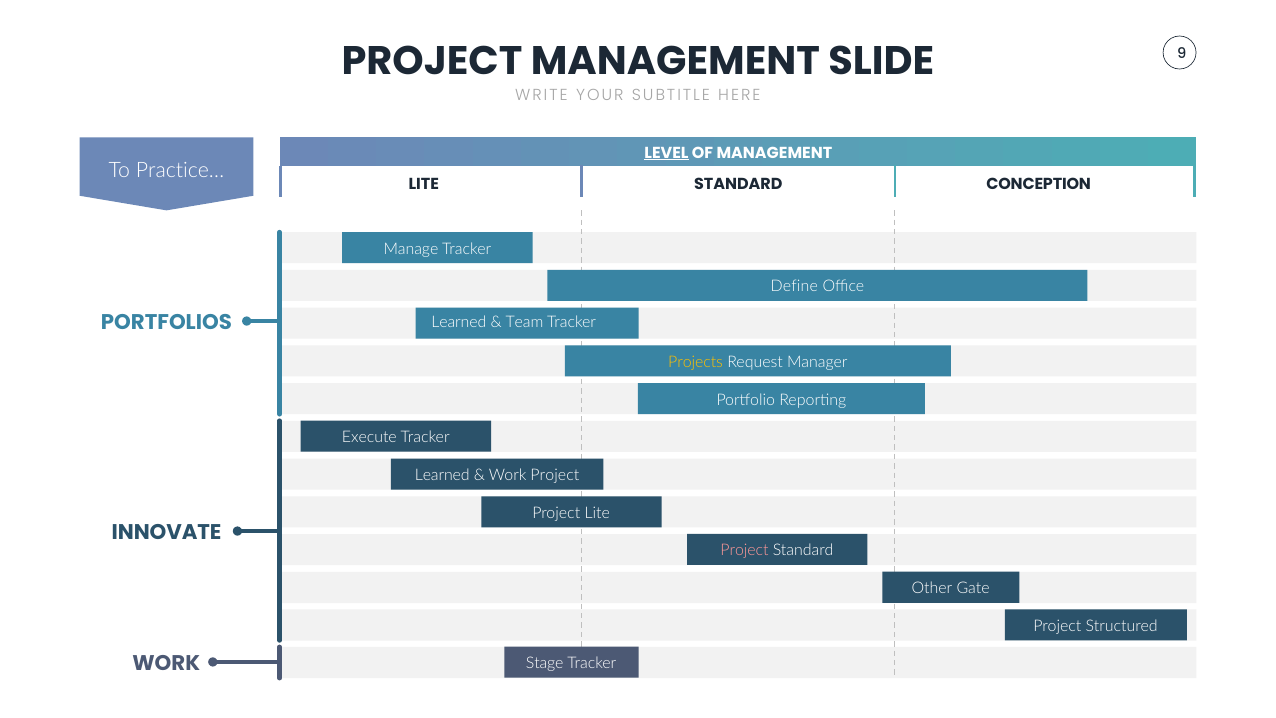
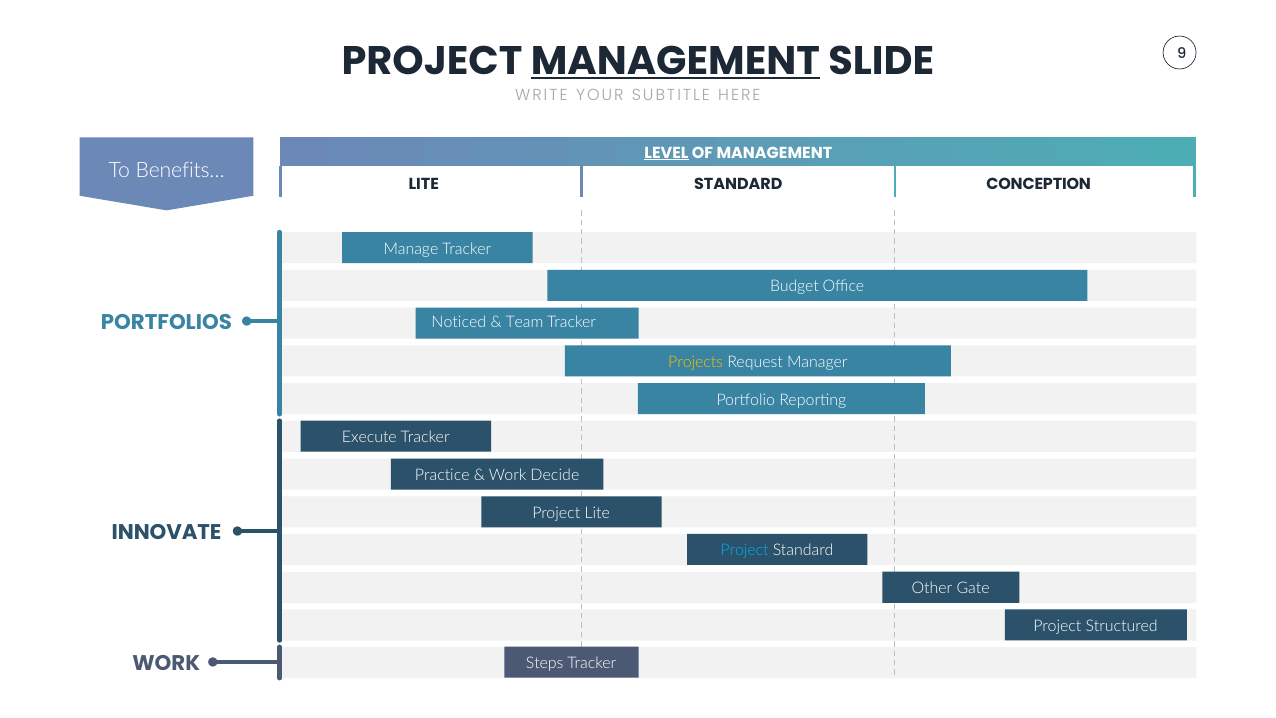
MANAGEMENT underline: none -> present (675, 61)
Practice…: Practice… -> Benefits… (180, 170)
Define: Define -> Budget (794, 287)
Learned: Learned -> Noticed (459, 322)
Learned: Learned -> Practice (442, 475)
Work Project: Project -> Decide (555, 475)
Project colour: pink -> light blue (744, 550)
Stage: Stage -> Steps (545, 663)
